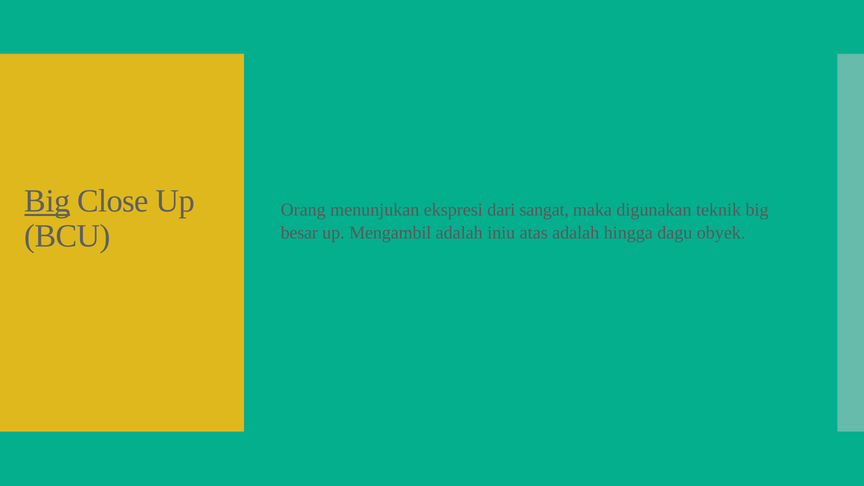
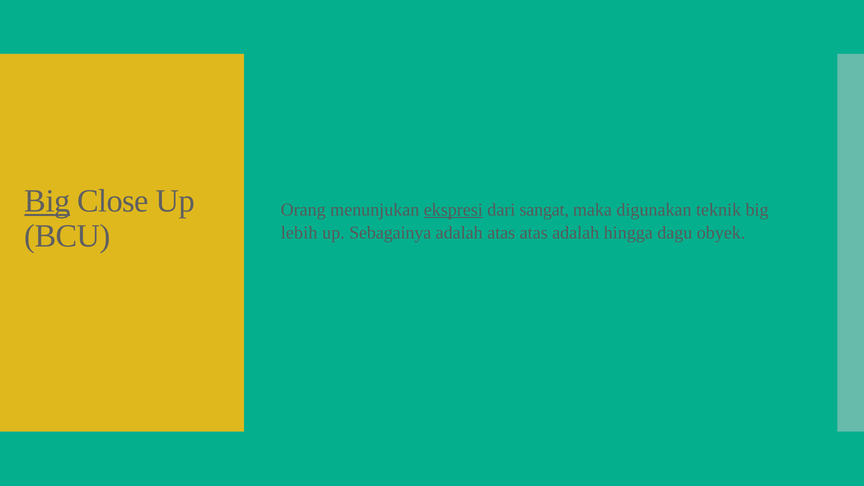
ekspresi underline: none -> present (453, 210)
besar: besar -> lebih (299, 233)
Mengambil: Mengambil -> Sebagainya (390, 233)
adalah iniu: iniu -> atas (501, 233)
